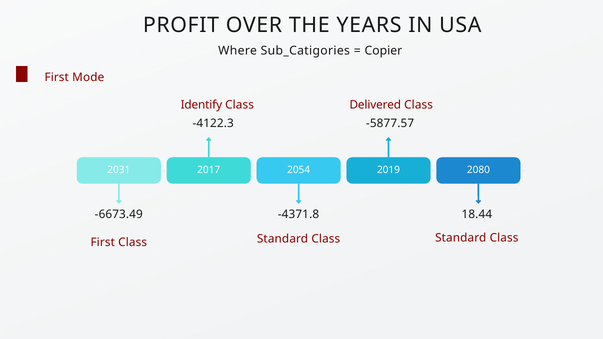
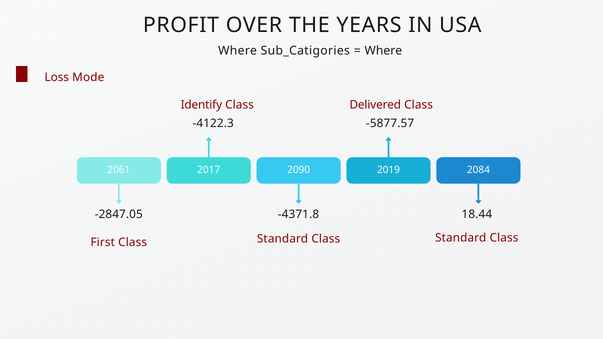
Copier: Copier -> Where (383, 51)
First: First -> Loss (57, 77)
2031: 2031 -> 2061 (119, 170)
2054: 2054 -> 2090 (299, 170)
2080: 2080 -> 2084 (478, 170)
-6673.49: -6673.49 -> -2847.05 (119, 215)
